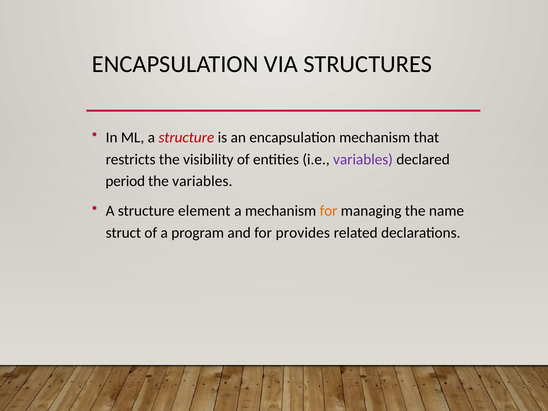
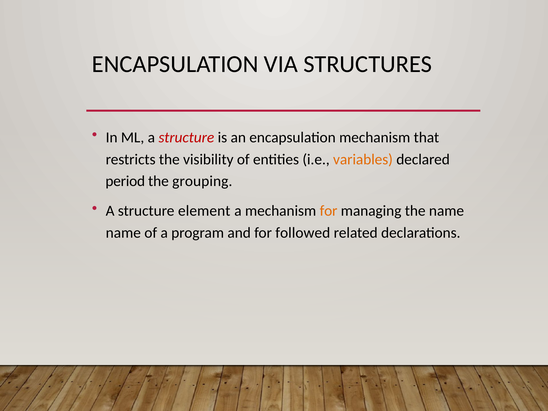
variables colour: purple -> orange (363, 159)
the variables: variables -> grouping (202, 181)
struct: struct -> name (123, 233)
provides: provides -> followed (303, 233)
